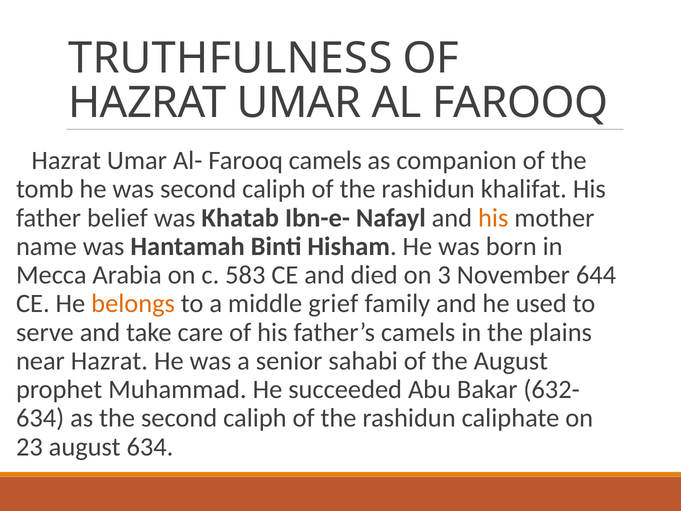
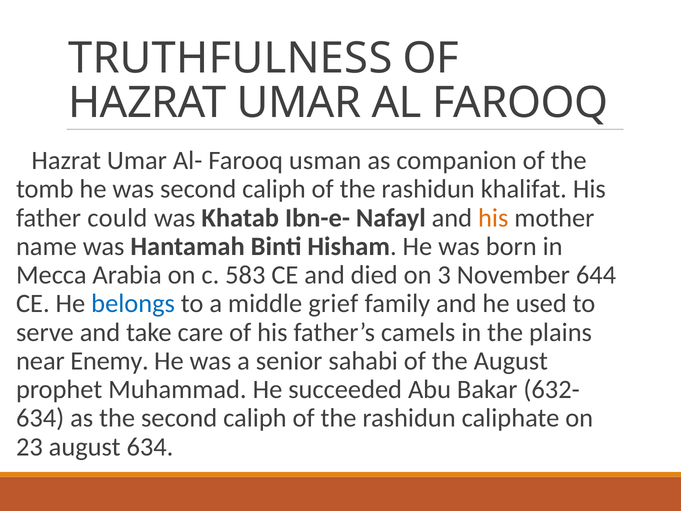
Farooq camels: camels -> usman (325, 160)
belief: belief -> could (117, 218)
belongs colour: orange -> blue (133, 304)
near Hazrat: Hazrat -> Enemy (110, 361)
